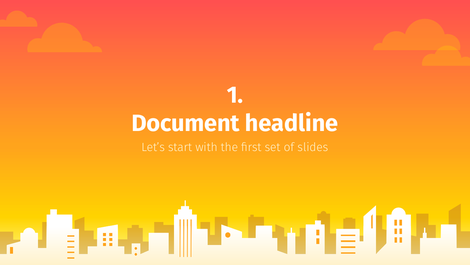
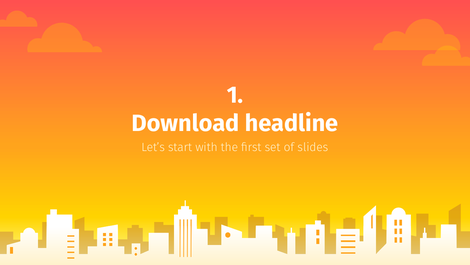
Document: Document -> Download (185, 123)
